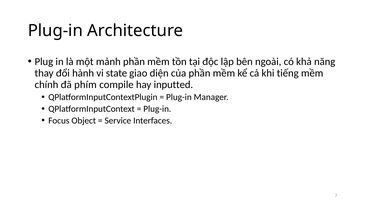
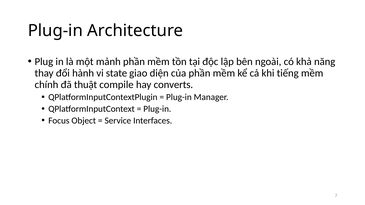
phím: phím -> thuật (86, 85)
inputted: inputted -> converts (173, 85)
